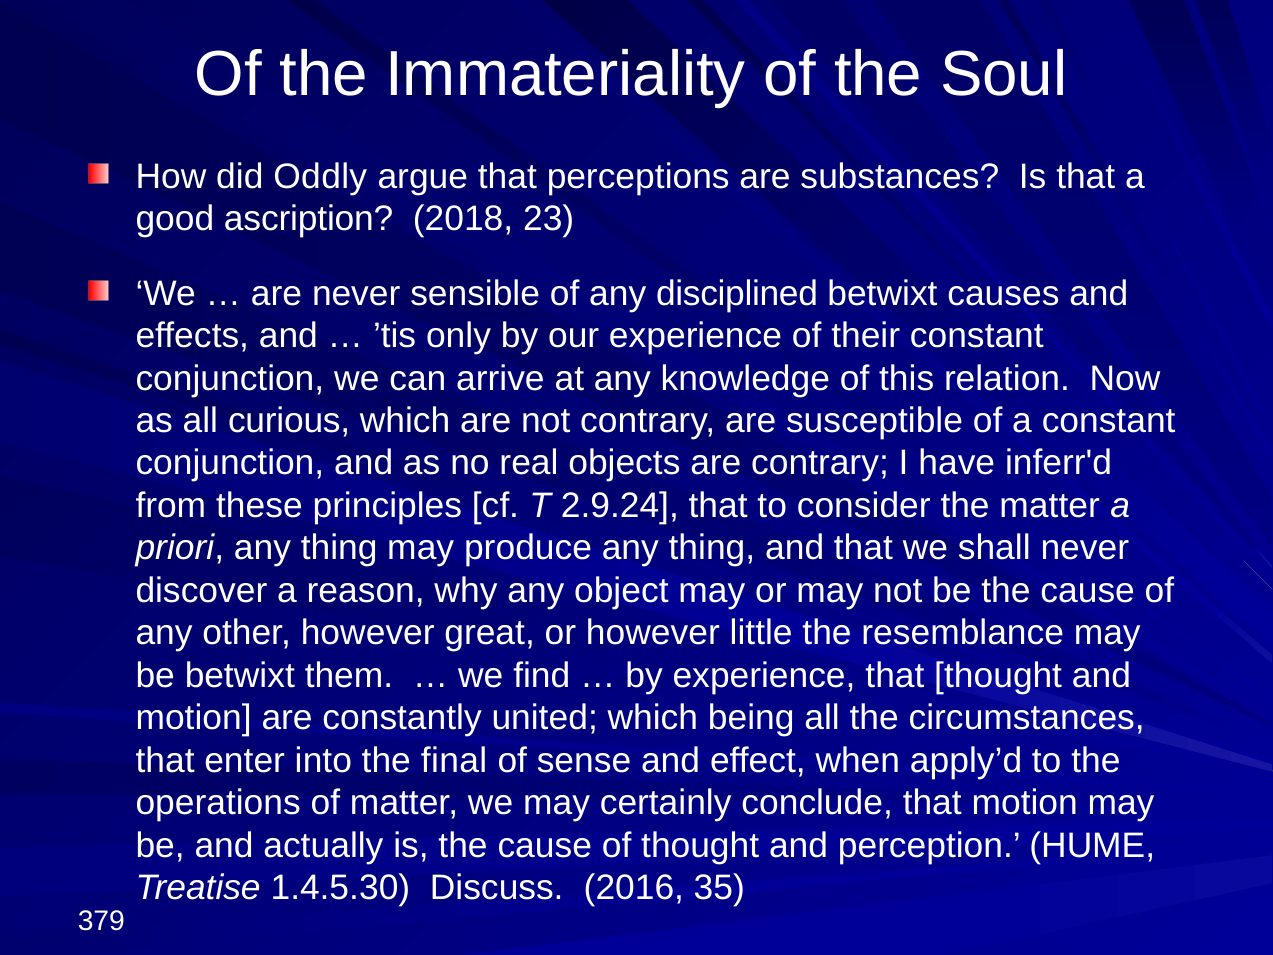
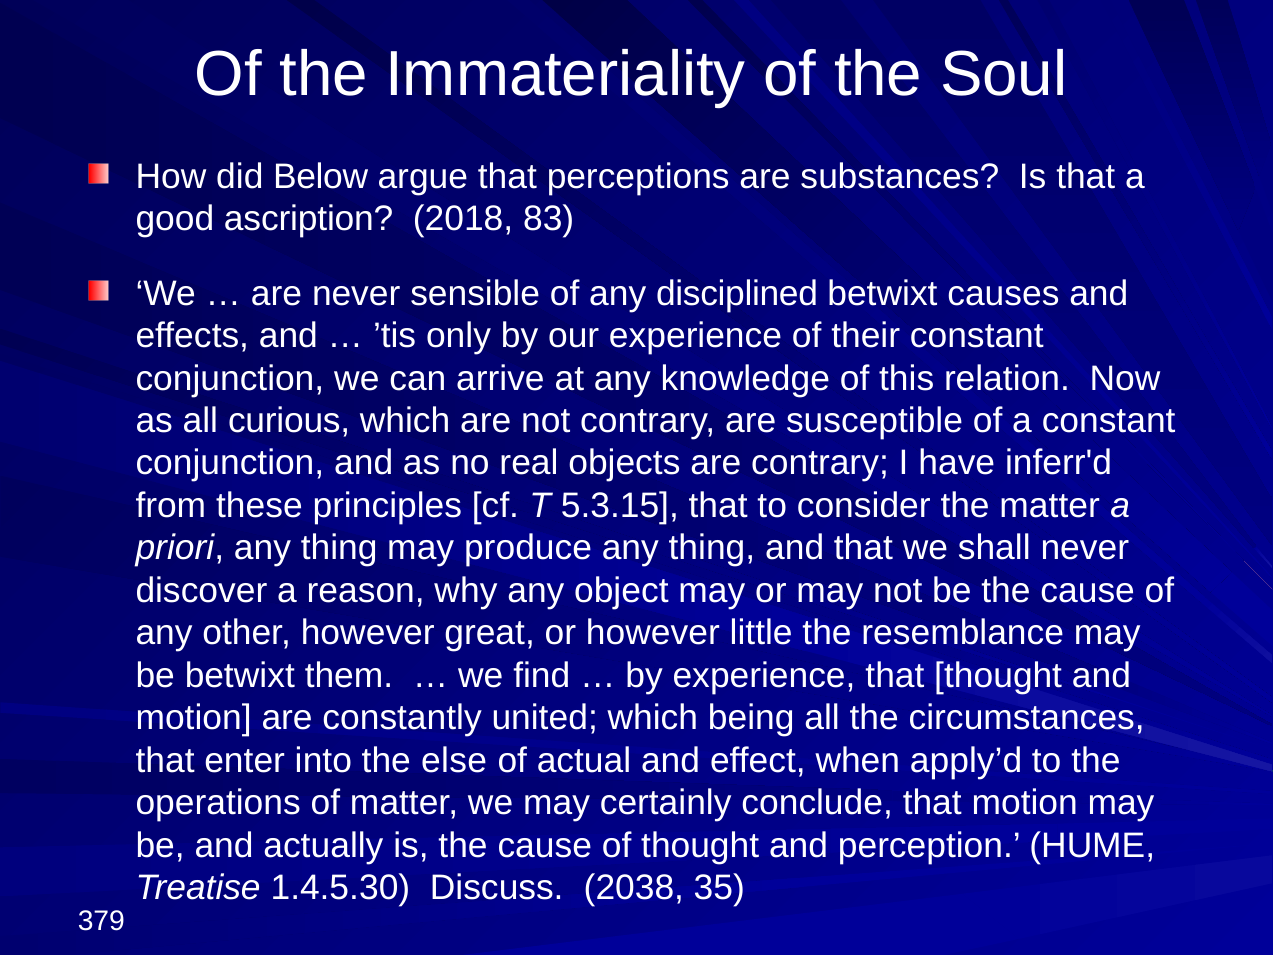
Oddly: Oddly -> Below (321, 177)
23: 23 -> 83 (549, 219)
2.9.24: 2.9.24 -> 5.3.15 (620, 506)
final: final -> else (454, 760)
sense: sense -> actual (584, 760)
2016: 2016 -> 2038 (634, 888)
